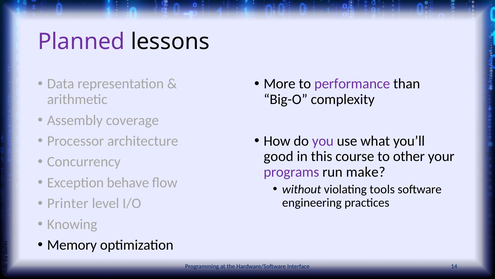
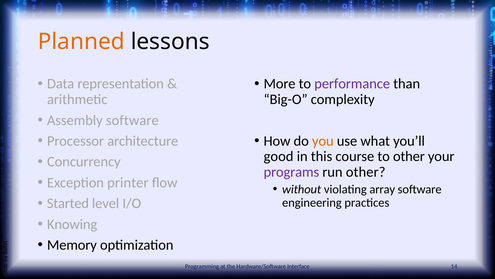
Planned colour: purple -> orange (81, 42)
Assembly coverage: coverage -> software (132, 120)
you colour: purple -> orange (323, 141)
run make: make -> other (366, 172)
behave: behave -> printer (128, 182)
tools: tools -> array (382, 189)
Printer: Printer -> Started (68, 203)
